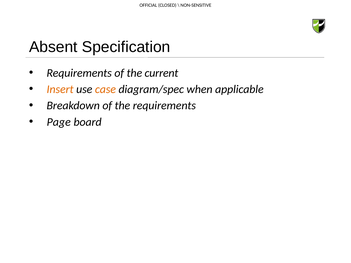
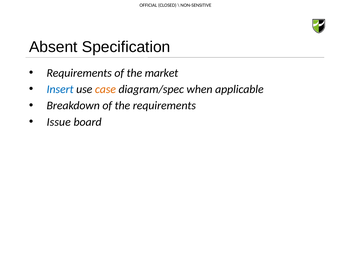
current: current -> market (161, 73)
Insert colour: orange -> blue (60, 89)
Page: Page -> Issue (59, 122)
